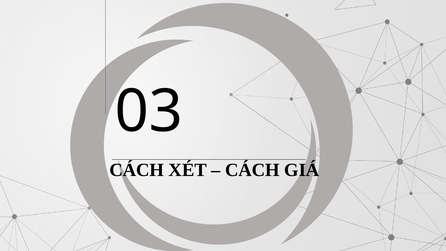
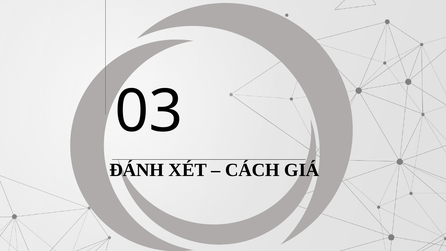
CÁCH: CÁCH -> ĐÁNH (137, 170)
